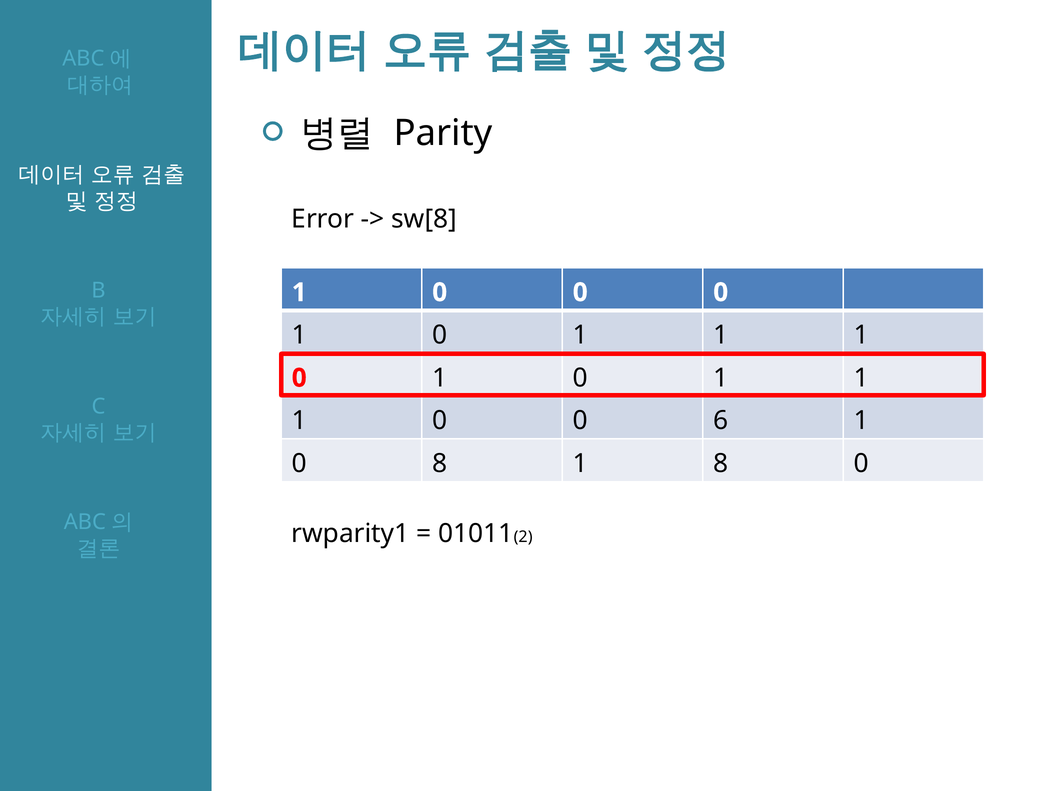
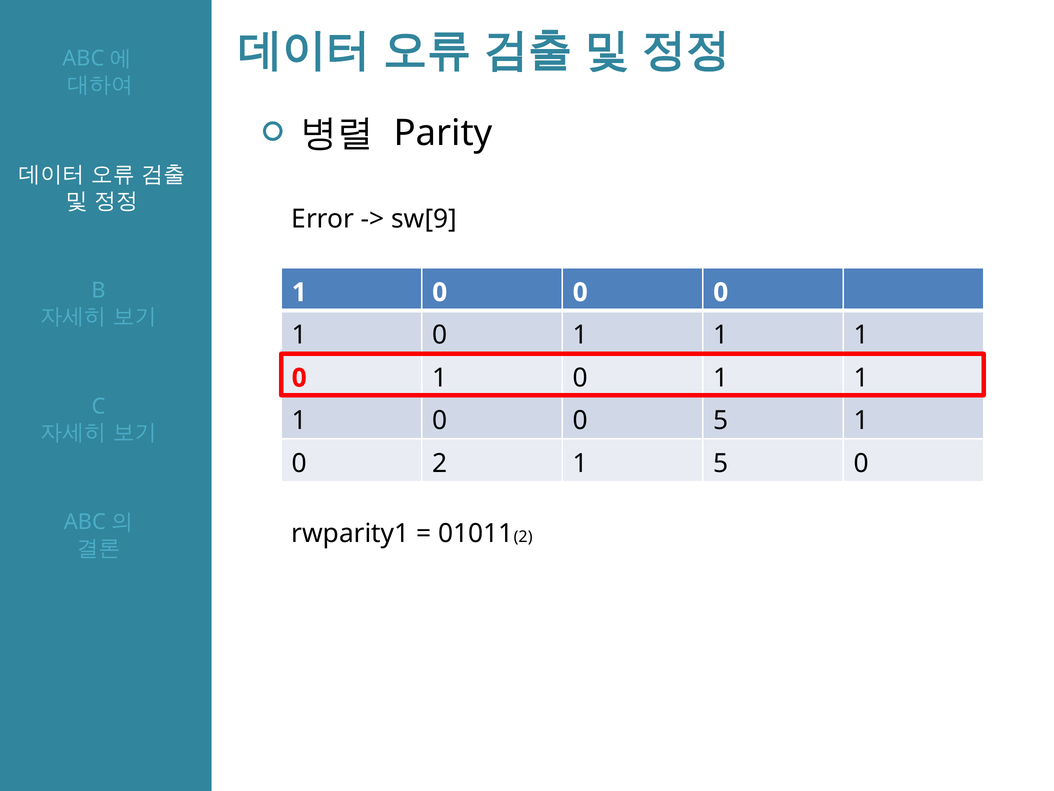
sw[8: sw[8 -> sw[9 (424, 219)
0 6: 6 -> 5 (721, 420)
0 8: 8 -> 2 (440, 463)
1 8: 8 -> 5 (721, 463)
